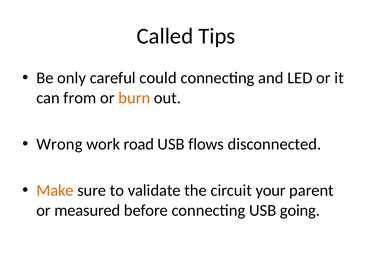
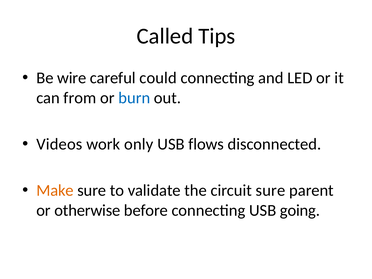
only: only -> wire (72, 78)
burn colour: orange -> blue (134, 98)
Wrong: Wrong -> Videos (59, 144)
road: road -> only (139, 144)
circuit your: your -> sure (270, 191)
measured: measured -> otherwise (87, 210)
